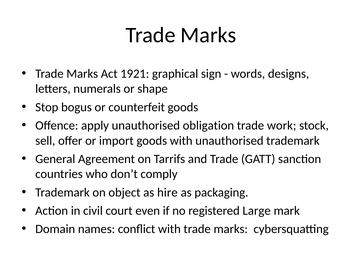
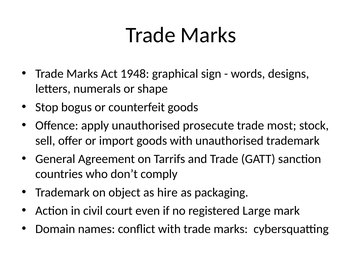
1921: 1921 -> 1948 (135, 74)
obligation: obligation -> prosecute (208, 125)
work: work -> most (282, 125)
